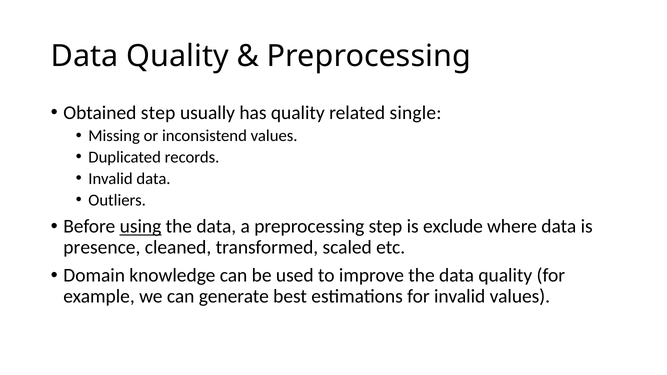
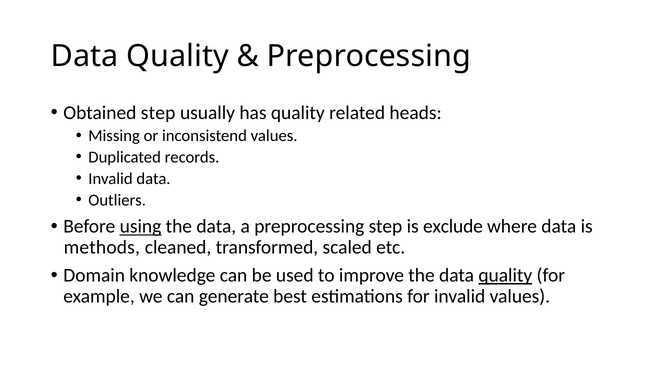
single: single -> heads (416, 113)
presence: presence -> methods (102, 248)
quality underline: none -> present (505, 276)
